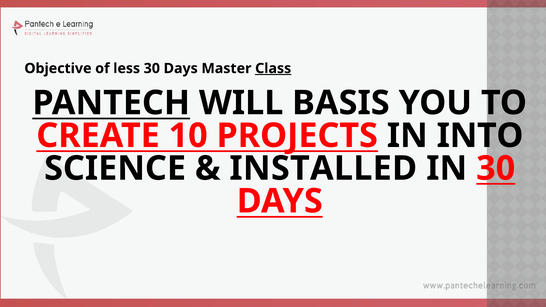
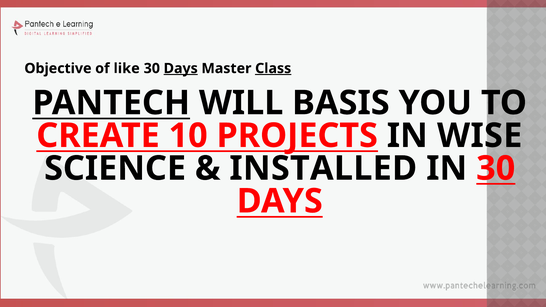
less: less -> like (127, 68)
Days underline: none -> present (181, 68)
INTO: INTO -> WISE (480, 136)
